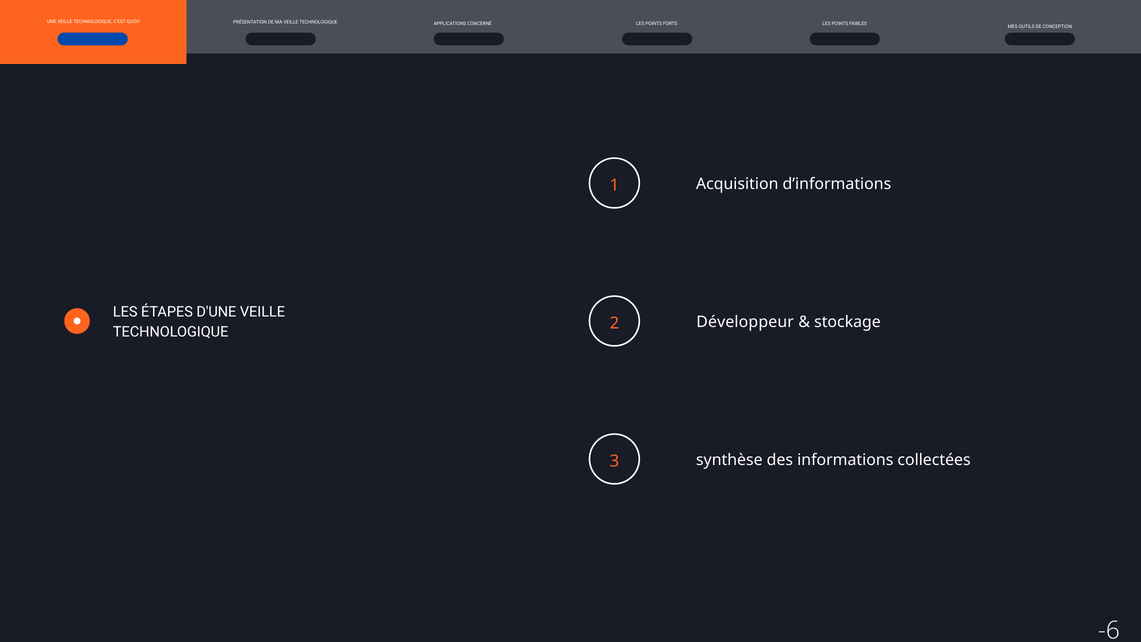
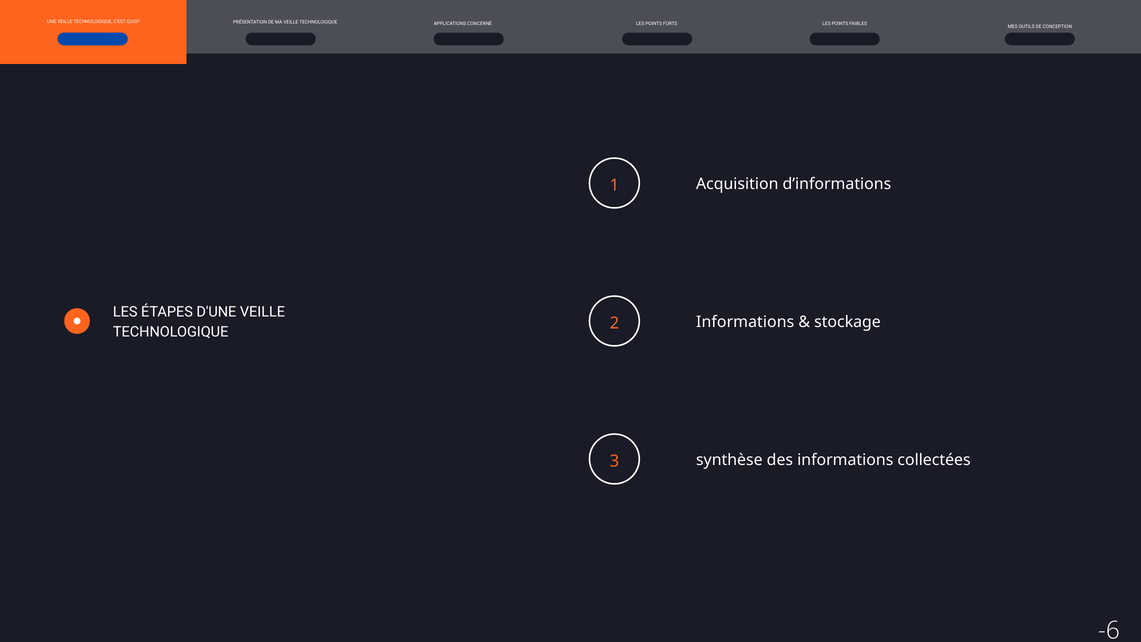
Développeur: Développeur -> Informations (745, 322)
